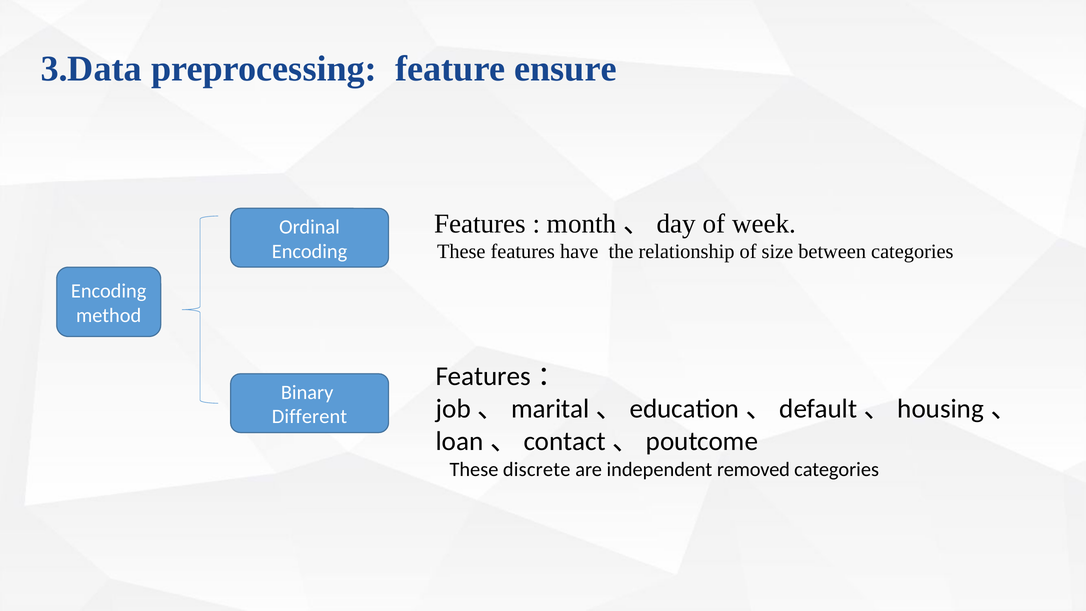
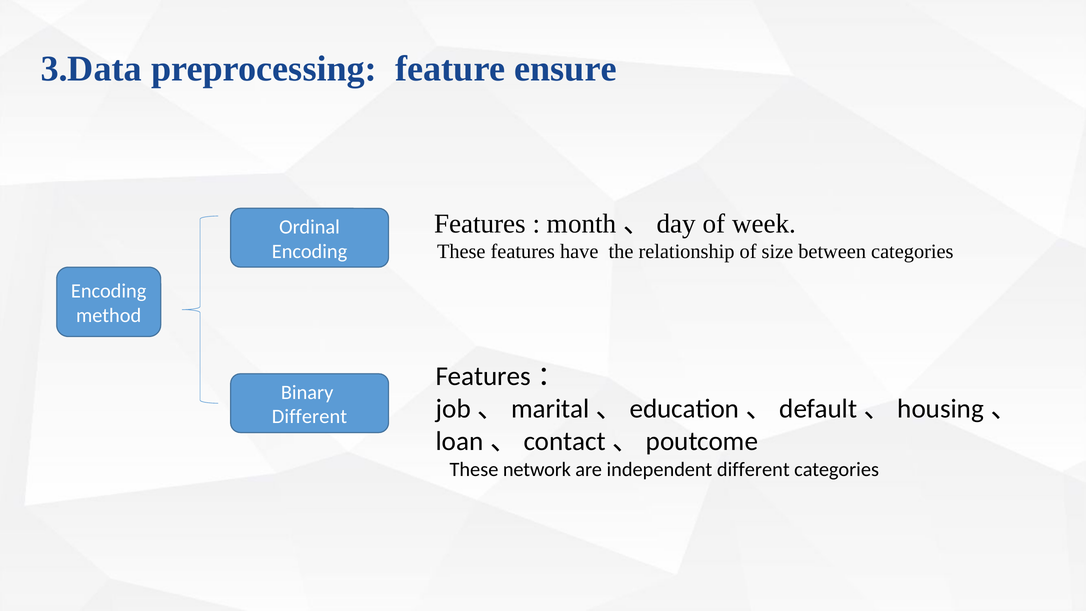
discrete: discrete -> network (537, 469)
independent removed: removed -> different (753, 469)
